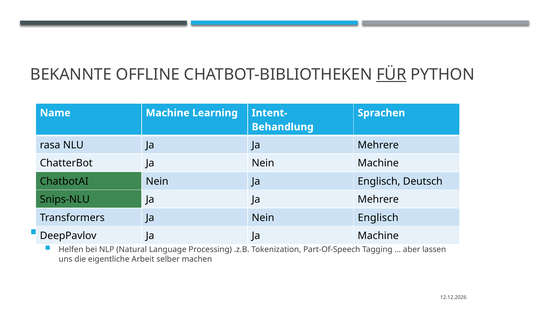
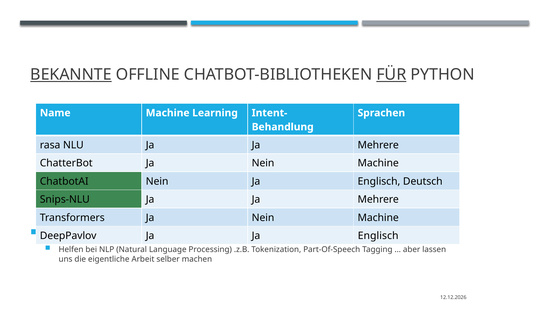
BEKANNTE underline: none -> present (71, 75)
Transformers Ja Nein Englisch: Englisch -> Machine (378, 218)
Machine: Machine -> Englisch (378, 236)
